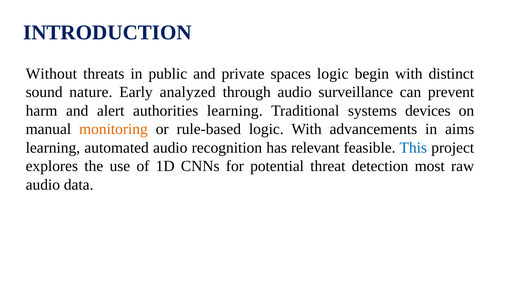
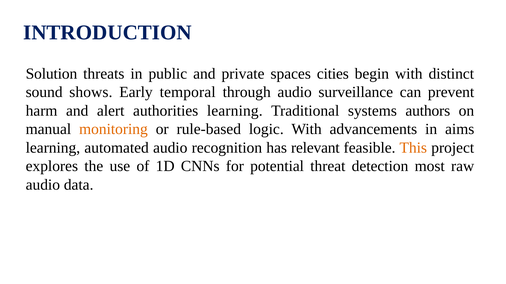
Without: Without -> Solution (51, 74)
spaces logic: logic -> cities (333, 74)
nature: nature -> shows (91, 92)
analyzed: analyzed -> temporal (188, 92)
devices: devices -> authors (428, 111)
This colour: blue -> orange (413, 148)
